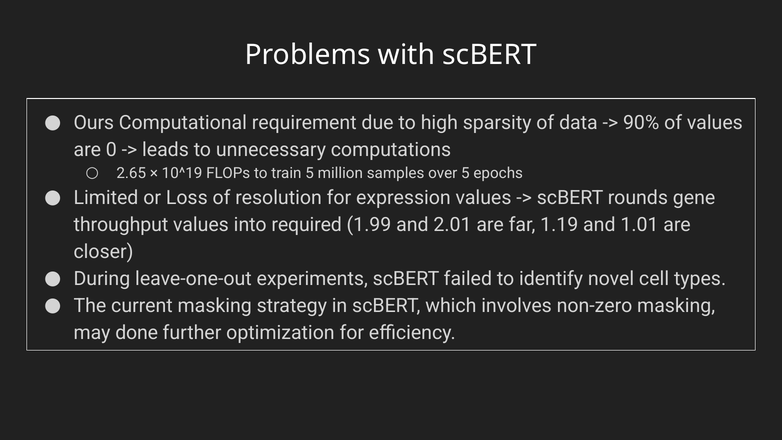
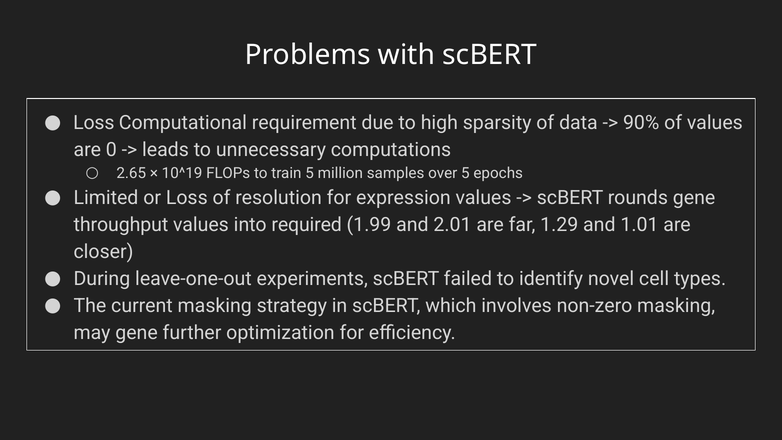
Ours: Ours -> Loss (94, 123)
1.19: 1.19 -> 1.29 (559, 225)
may done: done -> gene (137, 333)
